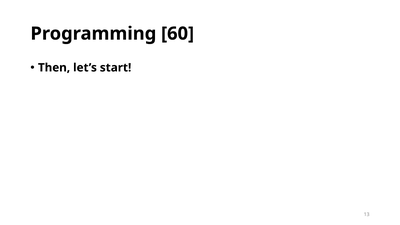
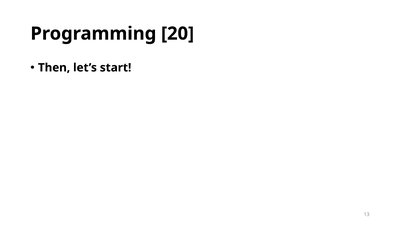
60: 60 -> 20 (178, 34)
